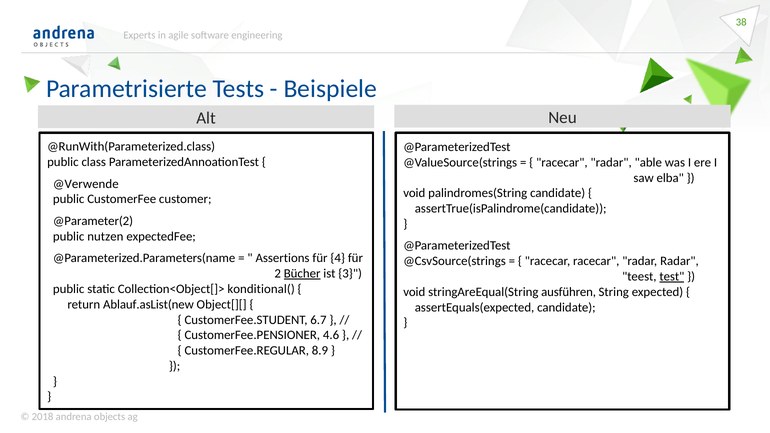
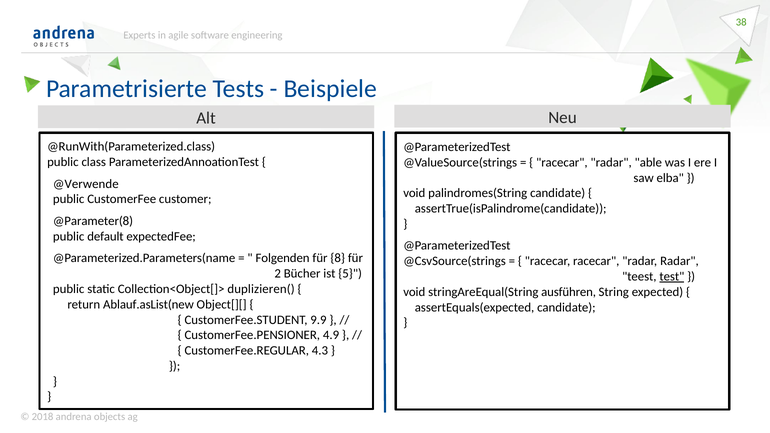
@Parameter(2: @Parameter(2 -> @Parameter(8 (93, 221)
nutzen: nutzen -> default (105, 236)
Assertions: Assertions -> Folgenden (283, 258)
4: 4 -> 8 (338, 258)
Bücher underline: present -> none (302, 274)
3: 3 -> 5 (350, 274)
konditional(: konditional( -> duplizieren( (261, 289)
6.7: 6.7 -> 9.9 (318, 320)
4.6: 4.6 -> 4.9 (331, 335)
8.9: 8.9 -> 4.3 (320, 351)
